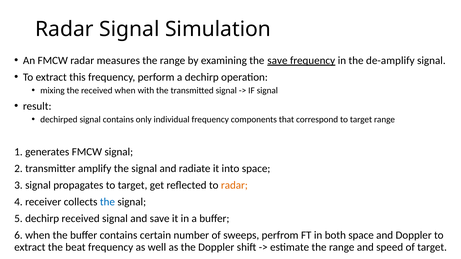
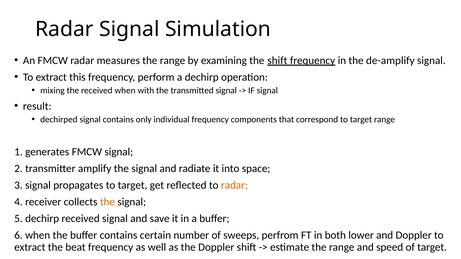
the save: save -> shift (277, 60)
the colour: blue -> orange (107, 202)
both space: space -> lower (361, 236)
